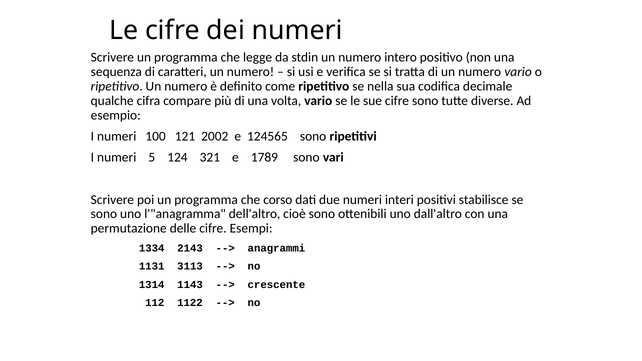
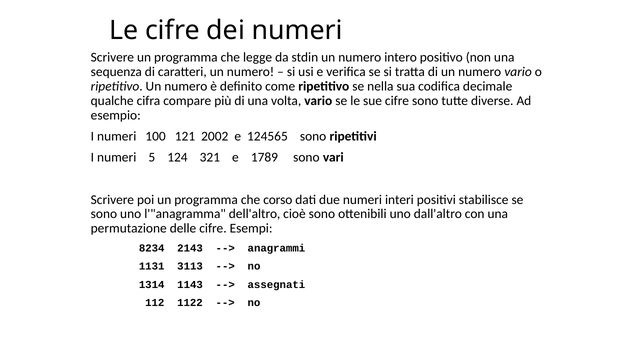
1334: 1334 -> 8234 (152, 248)
crescente: crescente -> assegnati (276, 285)
